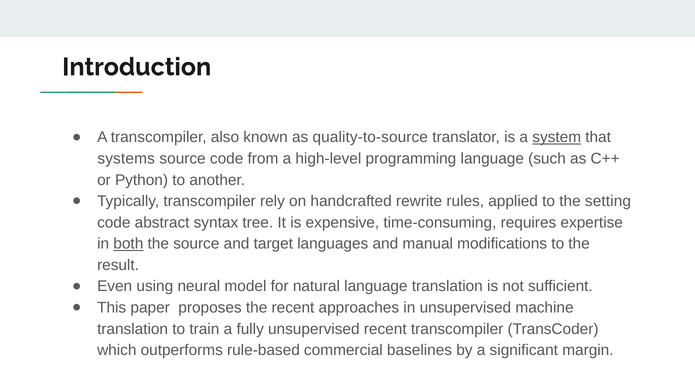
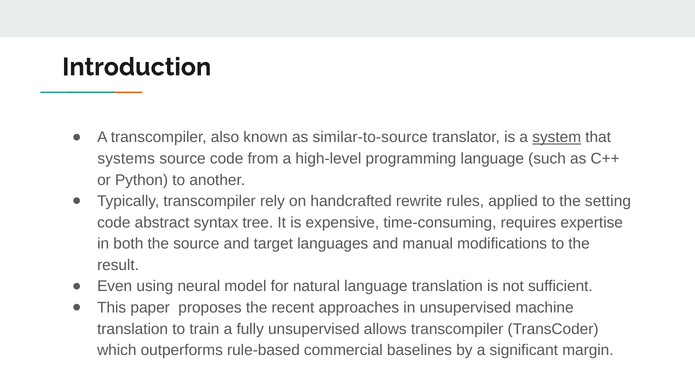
quality-to-source: quality-to-source -> similar-to-source (370, 137)
both underline: present -> none (128, 244)
unsupervised recent: recent -> allows (385, 329)
